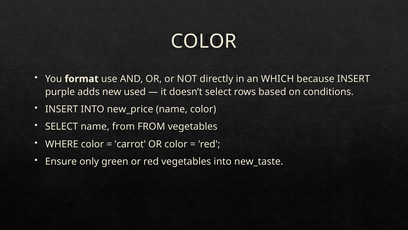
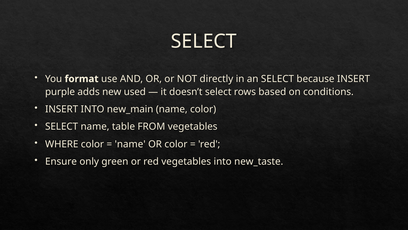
COLOR: COLOR -> SELECT (204, 41)
an WHICH: WHICH -> SELECT (277, 79)
new_price: new_price -> new_main (130, 109)
name from: from -> table (123, 126)
carrot: carrot -> name (130, 144)
